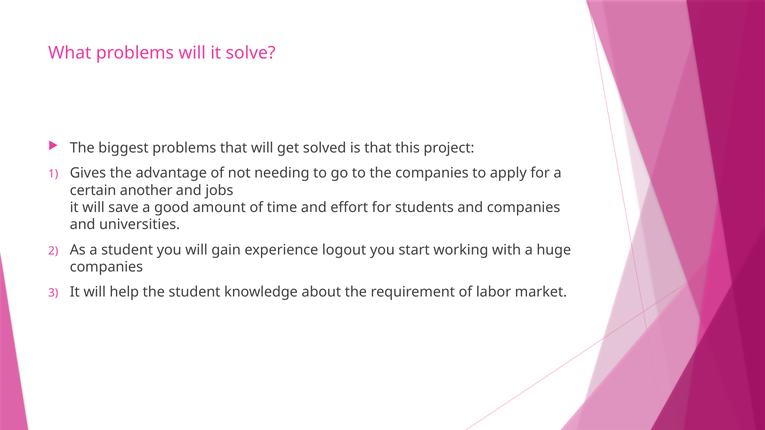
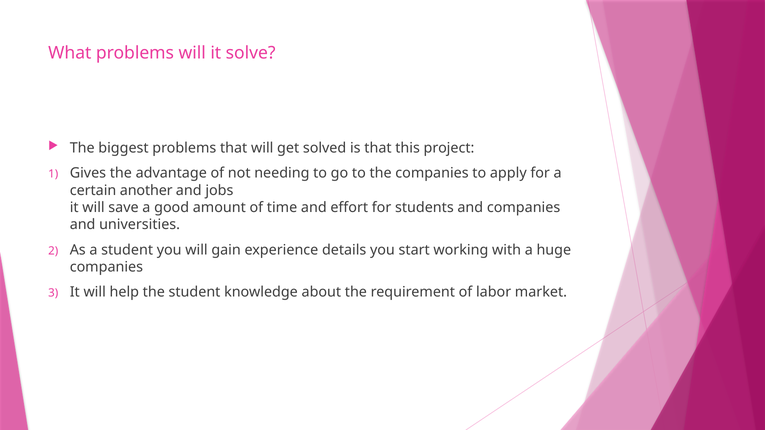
logout: logout -> details (344, 250)
